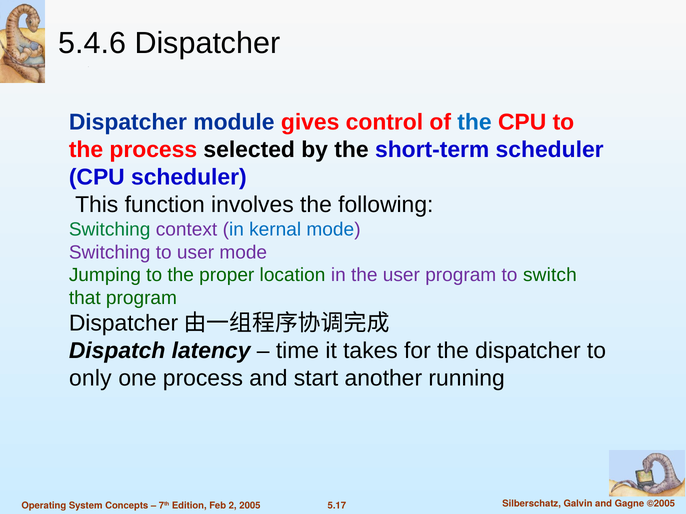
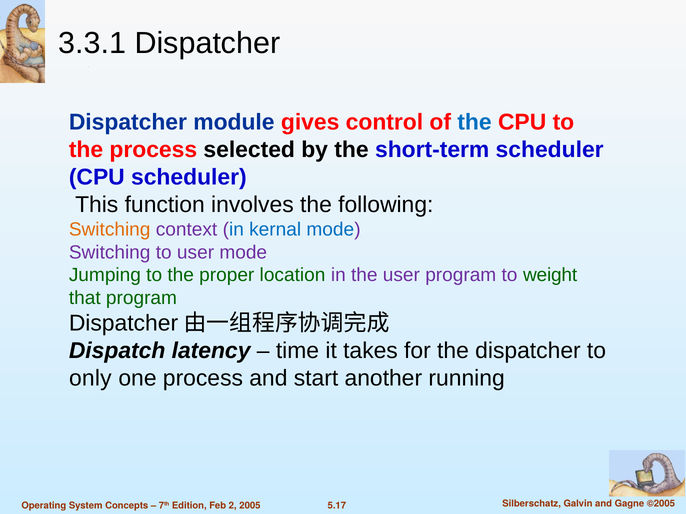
5.4.6: 5.4.6 -> 3.3.1 (92, 43)
Switching colour: green -> orange (110, 230)
switch: switch -> weight (550, 275)
